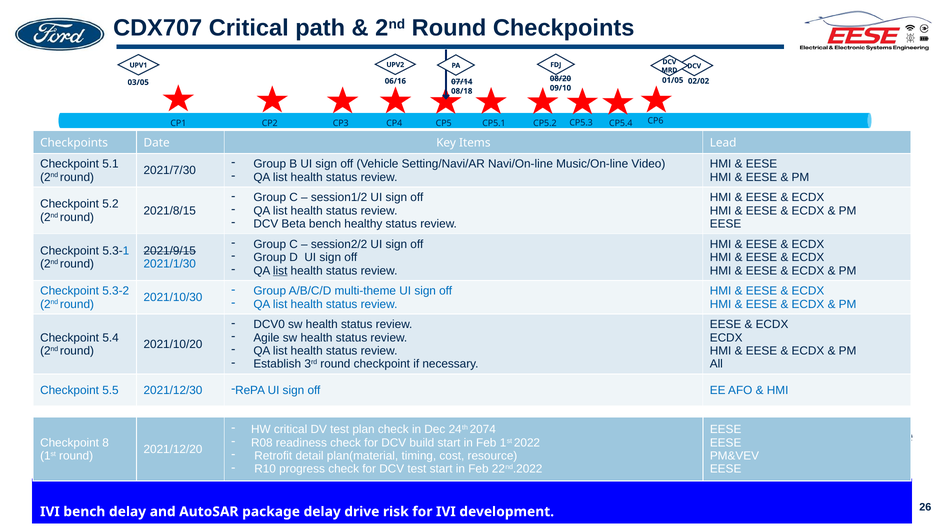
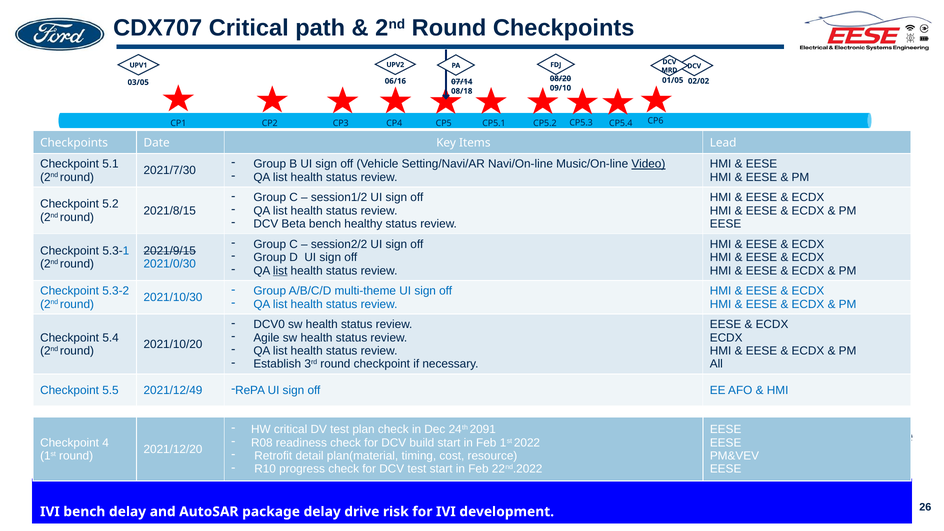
Video underline: none -> present (648, 164)
2021/1/30: 2021/1/30 -> 2021/0/30 (170, 264)
2021/12/30: 2021/12/30 -> 2021/12/49 (173, 390)
2074: 2074 -> 2091 (483, 429)
8: 8 -> 4 (106, 443)
